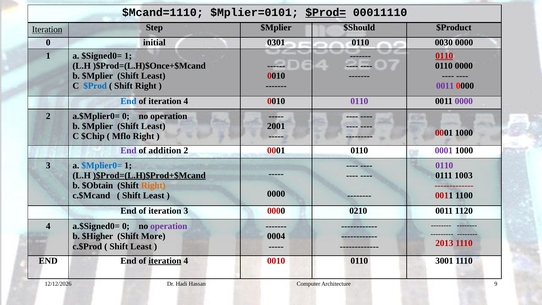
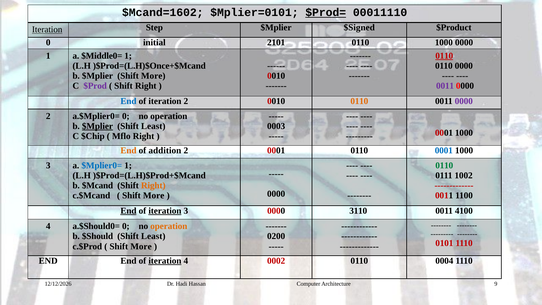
$Mcand=1110: $Mcand=1110 -> $Mcand=1602 (163, 13)
$Should: $Should -> $Signed (359, 28)
0301: 0301 -> 2101 (276, 42)
0110 0030: 0030 -> 1000 (444, 42)
$Signed0=: $Signed0= -> $Middle0= (102, 56)
Least: Least -> More (153, 76)
$Prod colour: blue -> purple (95, 86)
4: 4 -> 2 (186, 101)
0110 colour: purple -> orange (359, 101)
$Mplier underline: none -> present (97, 126)
2001: 2001 -> 0003 (276, 126)
End colour: purple -> orange (128, 151)
0001 colour: purple -> blue (444, 151)
0110 colour: purple -> green (444, 165)
)$Prod=(L.H)$Prod+$Mcand underline: present -> none (149, 175)
1003: 1003 -> 1002 (464, 175)
$Obtain: $Obtain -> $Mcand (98, 185)
Least: Least -> More (154, 195)
End underline: none -> present (128, 211)
iteration underline: none -> present (165, 211)
0210: 0210 -> 3110 (358, 211)
1120: 1120 -> 4100 (464, 211)
a.$Signed0=: a.$Signed0= -> a.$Should0= (96, 226)
operation colour: purple -> orange (169, 226)
$Higher: $Higher -> $Should (98, 236)
More: More -> Least (153, 236)
0004: 0004 -> 0200 (276, 236)
2013: 2013 -> 0101 (444, 243)
Least: Least -> More (141, 246)
0010: 0010 -> 0002 (276, 261)
3001: 3001 -> 0004 (444, 261)
